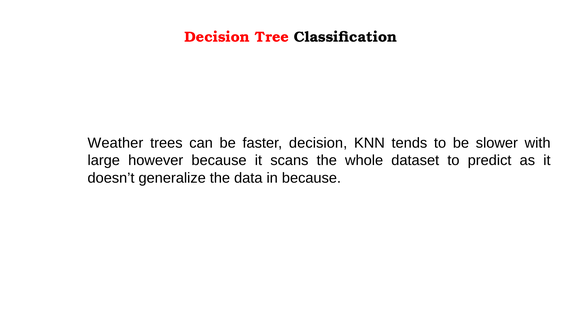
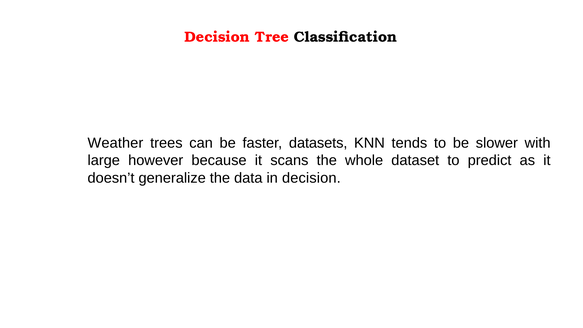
faster decision: decision -> datasets (318, 143)
in because: because -> decision (311, 178)
